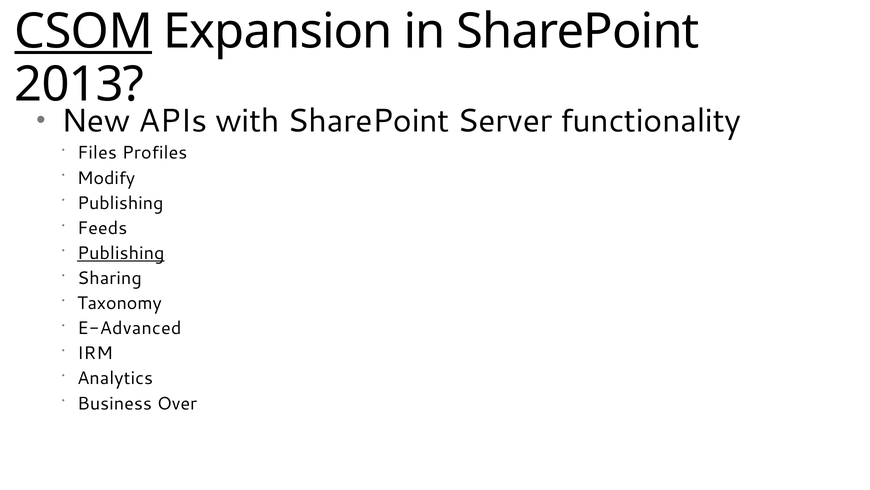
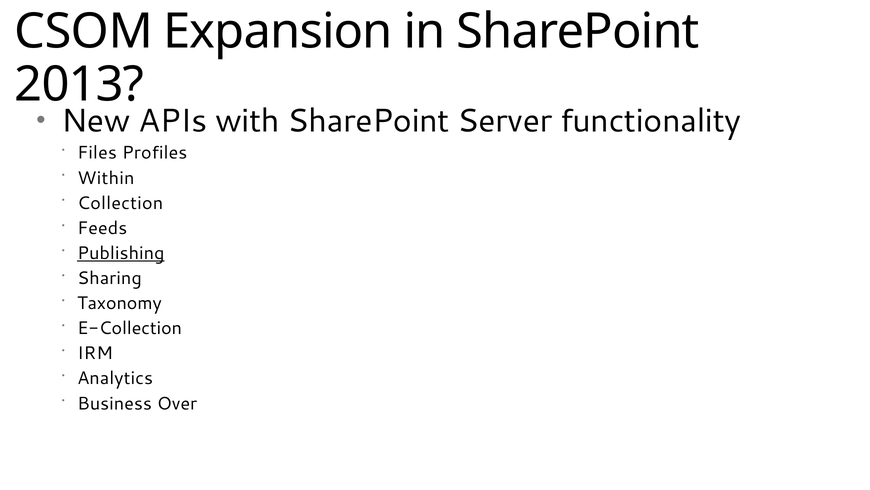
CSOM underline: present -> none (84, 32)
Modify: Modify -> Within (106, 178)
Publishing: Publishing -> Collection (120, 203)
E-Advanced: E-Advanced -> E-Collection (130, 328)
